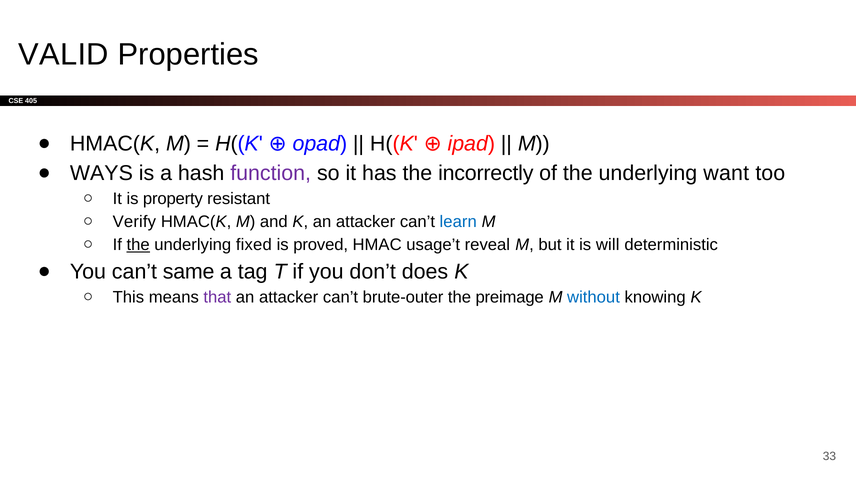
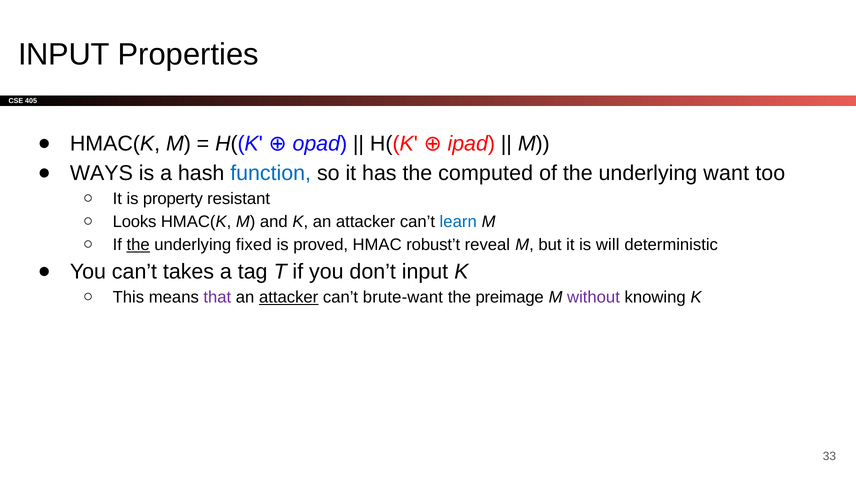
VALID: VALID -> INPUT (64, 55)
function colour: purple -> blue (271, 173)
incorrectly: incorrectly -> computed (486, 173)
Verify: Verify -> Looks (135, 222)
usage’t: usage’t -> robust’t (433, 245)
same: same -> takes (189, 272)
don’t does: does -> input (425, 272)
attacker underline: none -> present (289, 297)
brute-outer: brute-outer -> brute-want (403, 297)
without colour: blue -> purple (593, 297)
